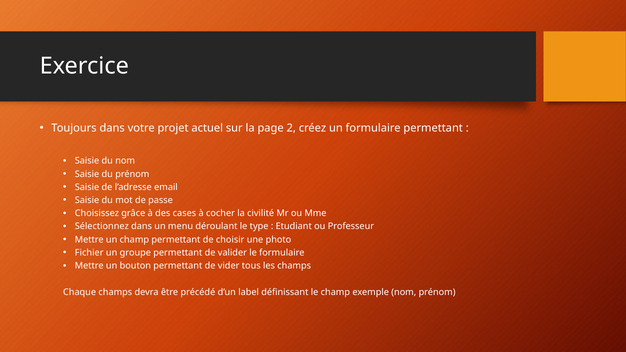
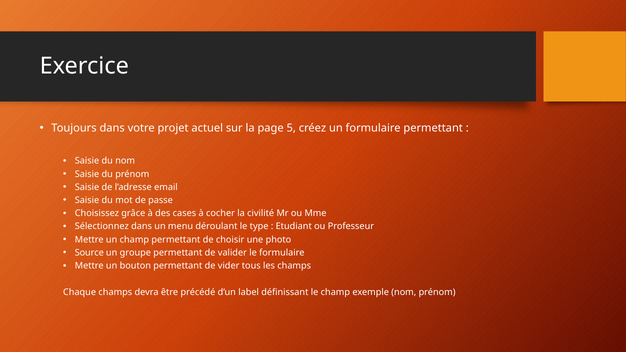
2: 2 -> 5 (291, 128)
Fichier: Fichier -> Source (89, 253)
